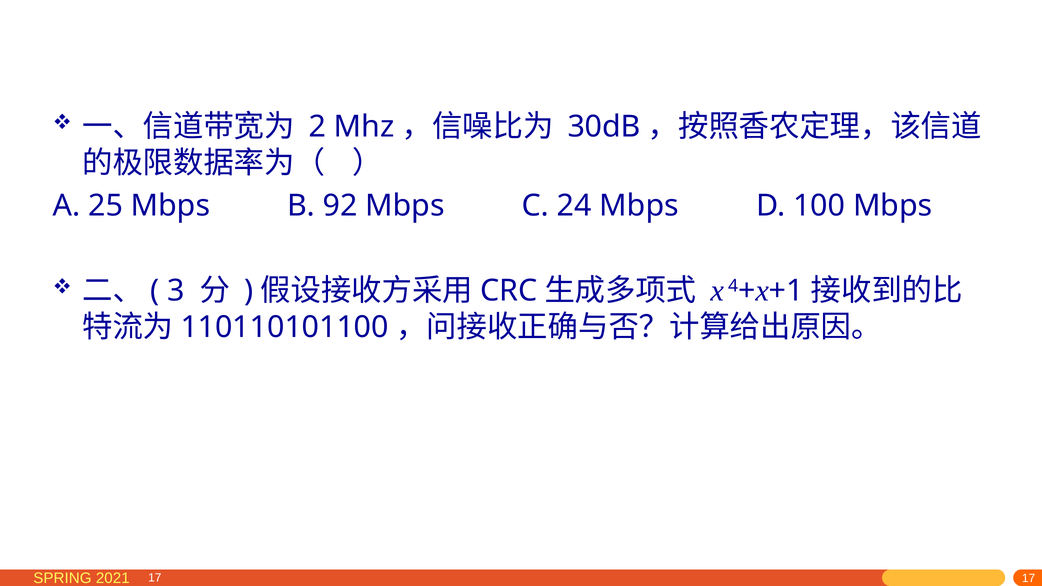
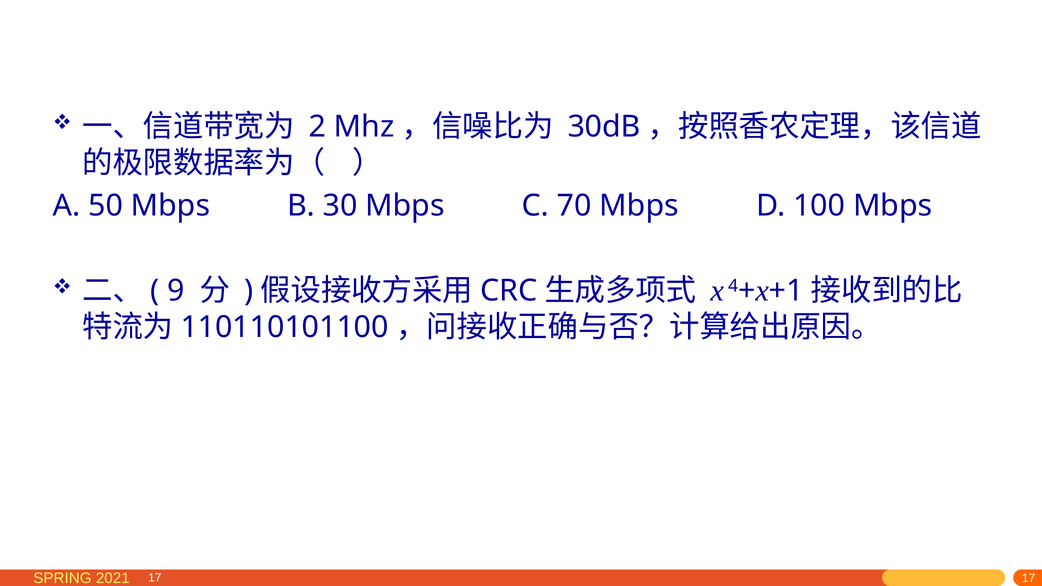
25: 25 -> 50 (106, 206)
92: 92 -> 30 (340, 206)
24: 24 -> 70 (574, 206)
3: 3 -> 9 (176, 291)
